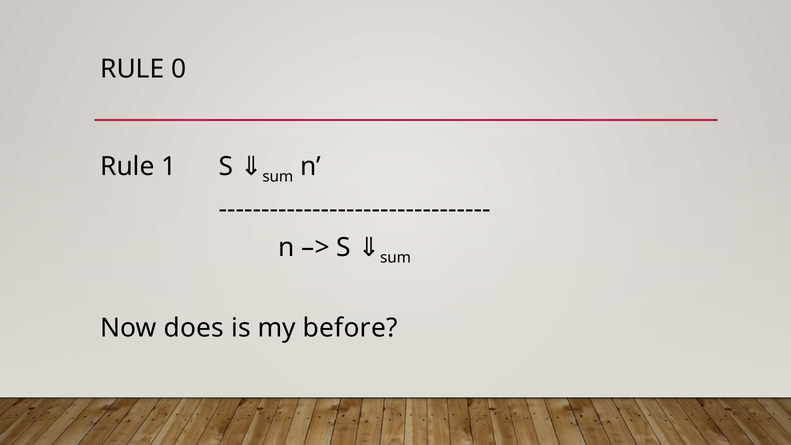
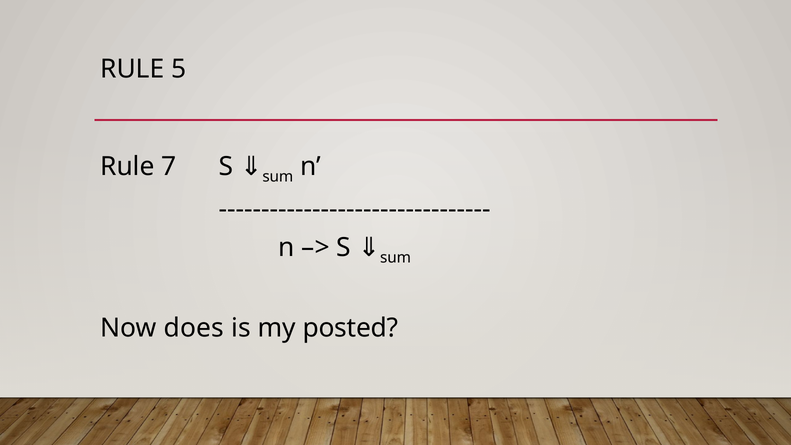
0: 0 -> 5 (179, 69)
1: 1 -> 7 (169, 166)
before: before -> posted (350, 328)
